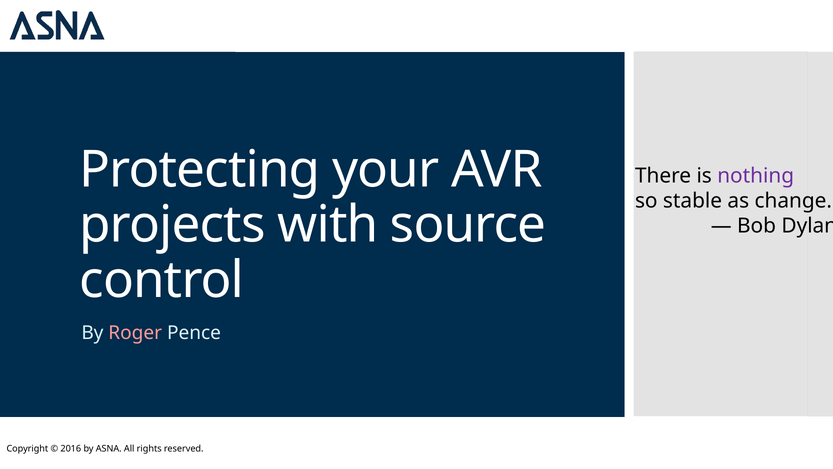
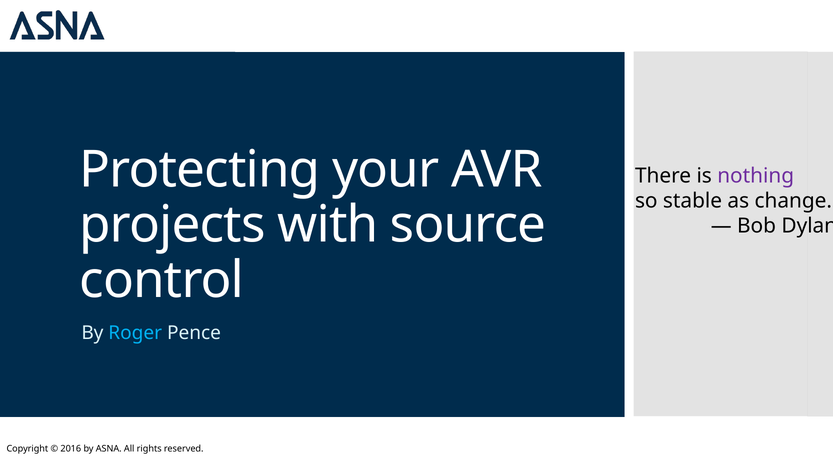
Roger colour: pink -> light blue (135, 332)
